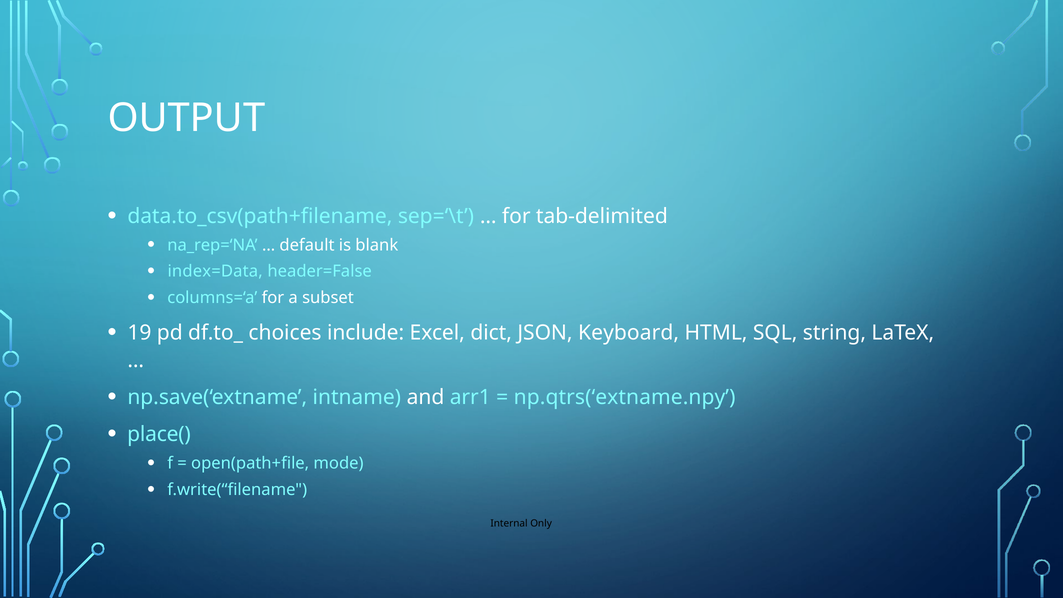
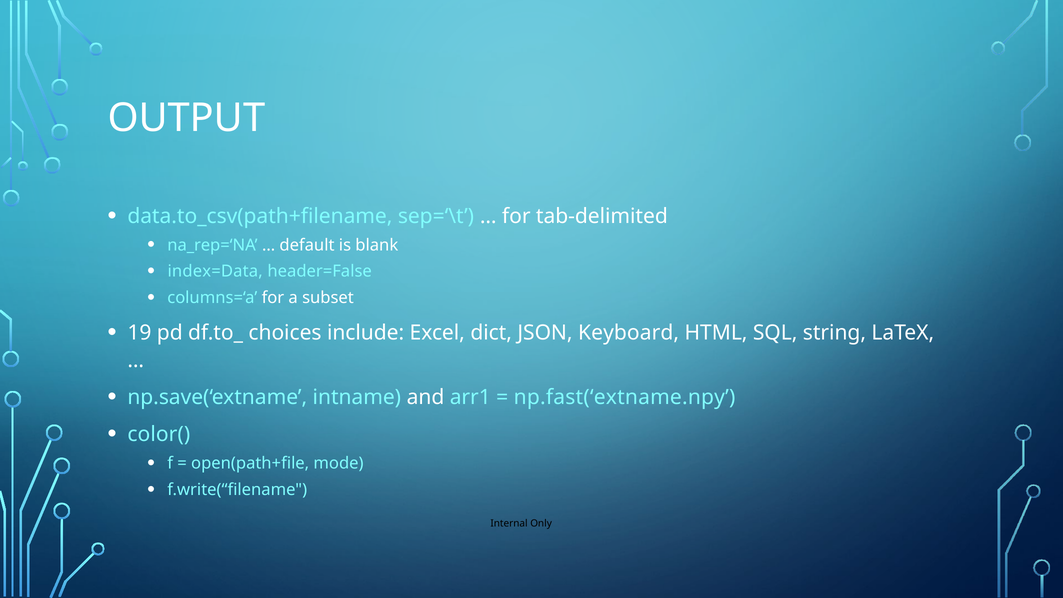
np.qtrs(‘extname.npy: np.qtrs(‘extname.npy -> np.fast(‘extname.npy (625, 397)
place(: place( -> color( (159, 434)
